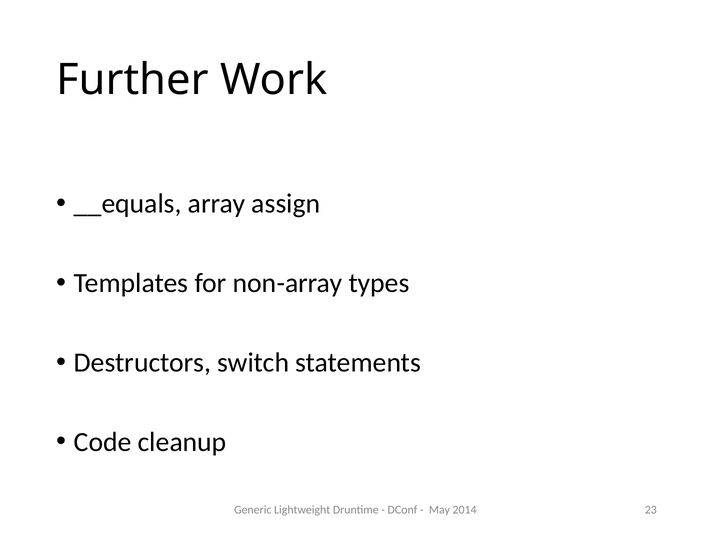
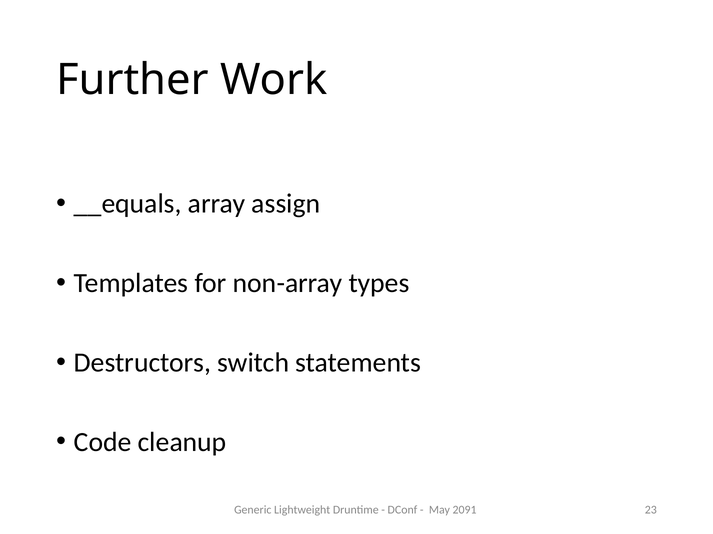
2014: 2014 -> 2091 (465, 511)
